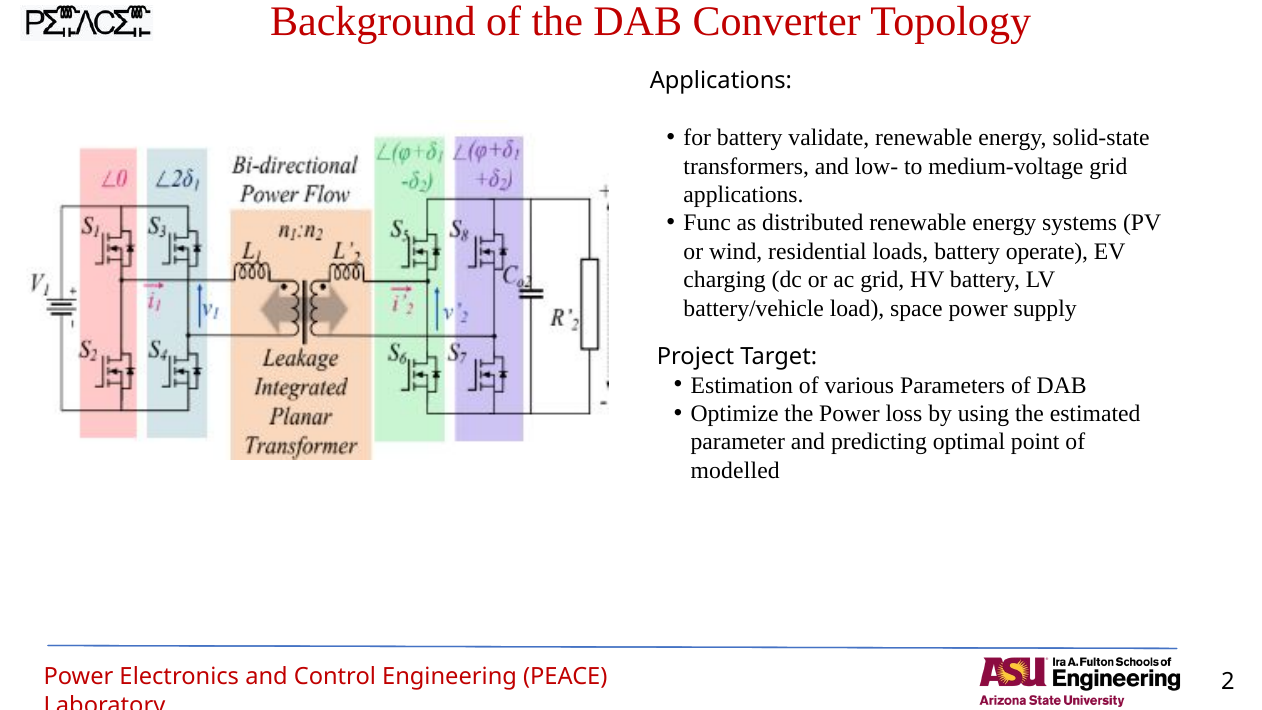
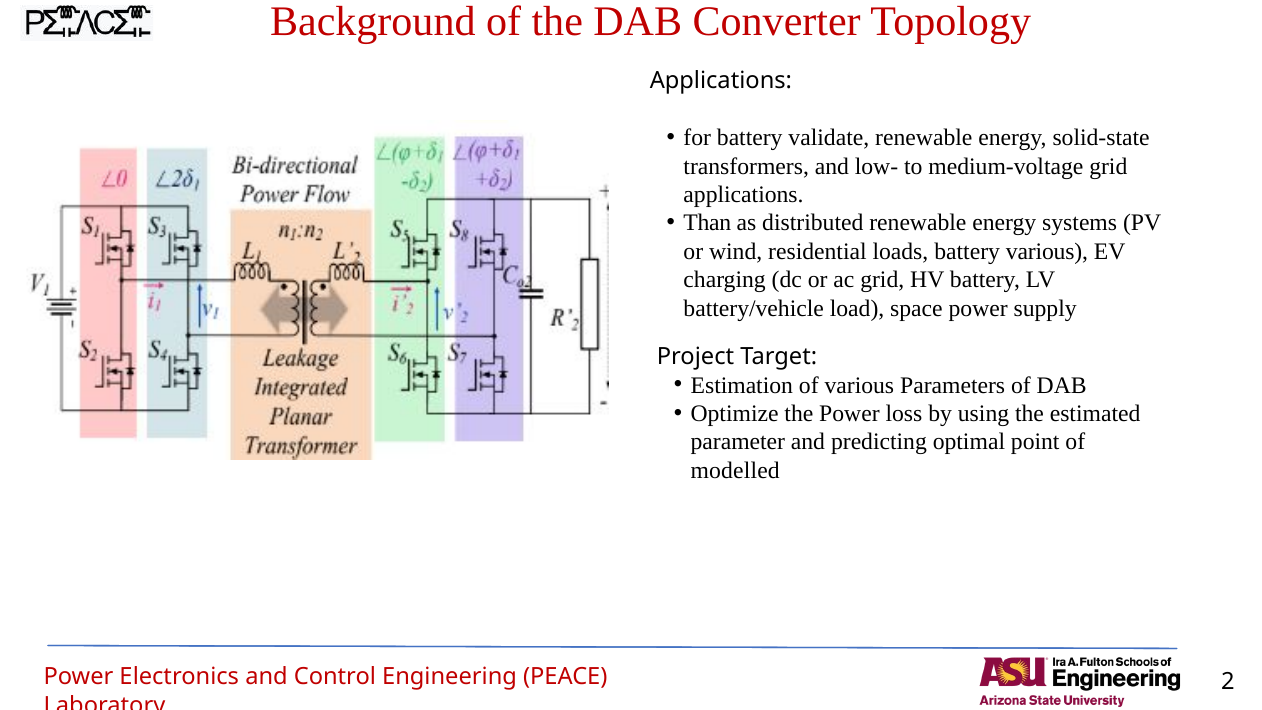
Func: Func -> Than (707, 223)
battery operate: operate -> various (1047, 251)
